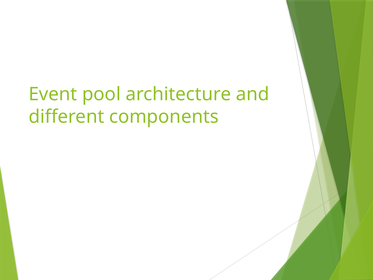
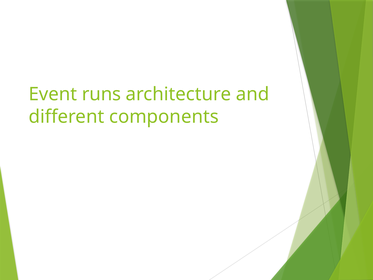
pool: pool -> runs (102, 94)
